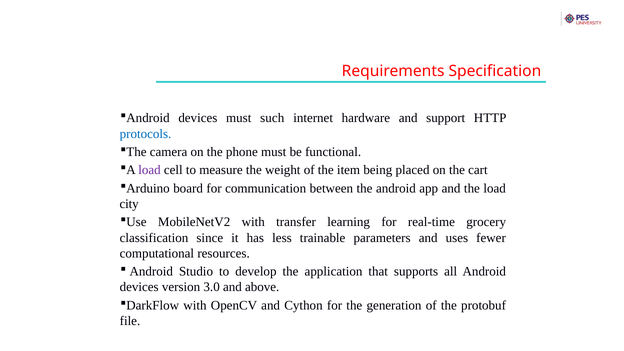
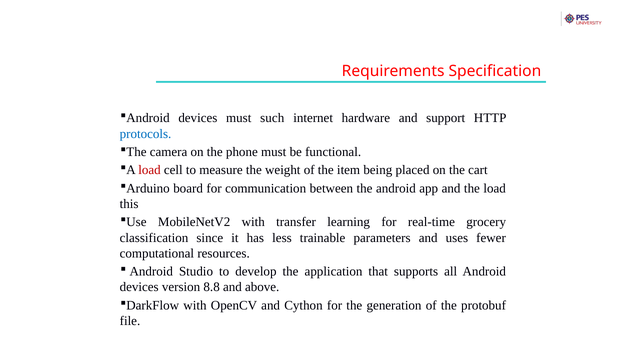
load colour: purple -> red (149, 170)
city: city -> this (129, 204)
3.0: 3.0 -> 8.8 (212, 287)
